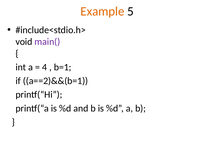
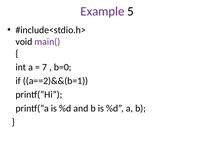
Example colour: orange -> purple (102, 11)
4: 4 -> 7 (45, 67)
b=1: b=1 -> b=0 (63, 67)
